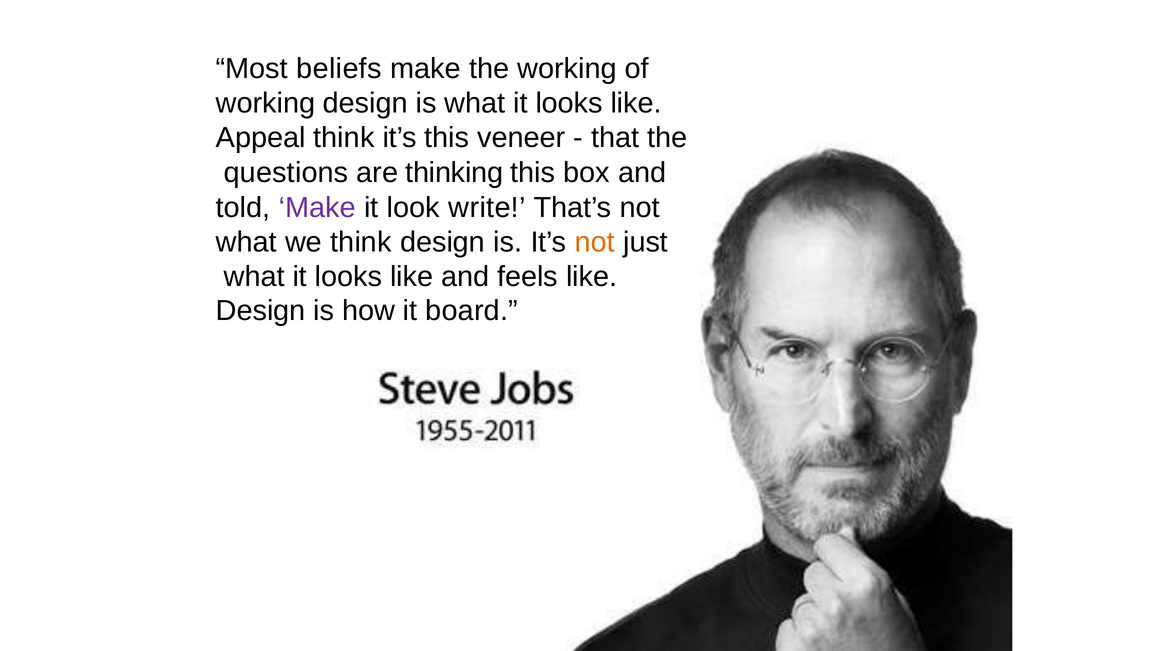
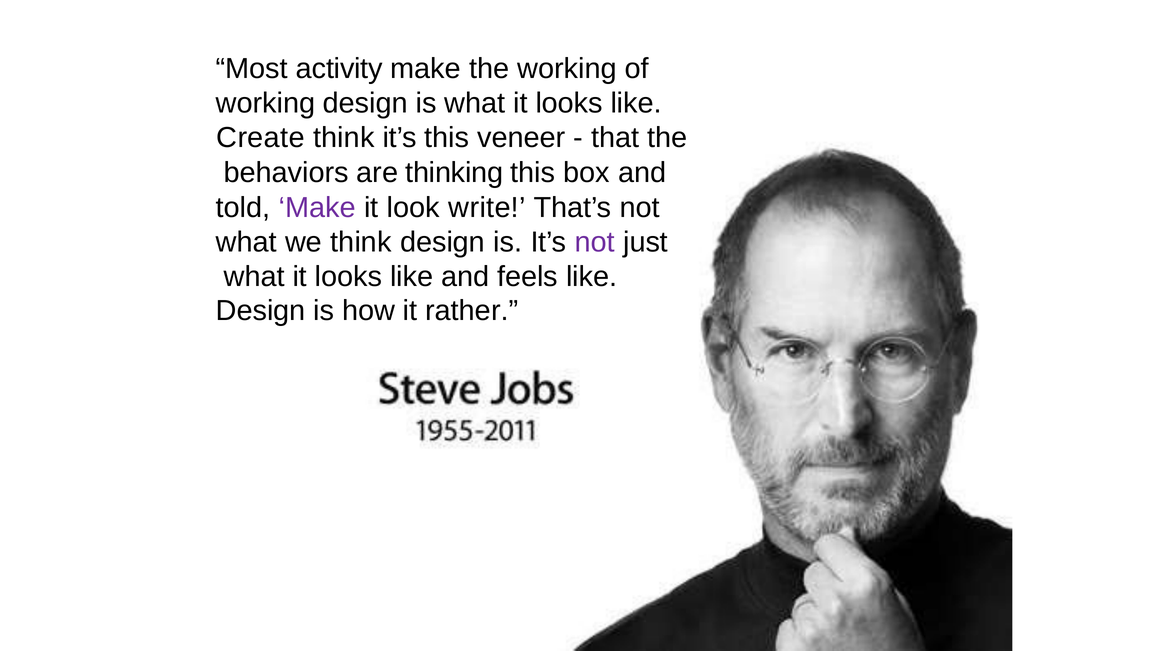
beliefs: beliefs -> activity (339, 68)
Appeal: Appeal -> Create (261, 138)
questions: questions -> behaviors (286, 173)
not colour: orange -> purple (595, 242)
board: board -> rather (472, 311)
